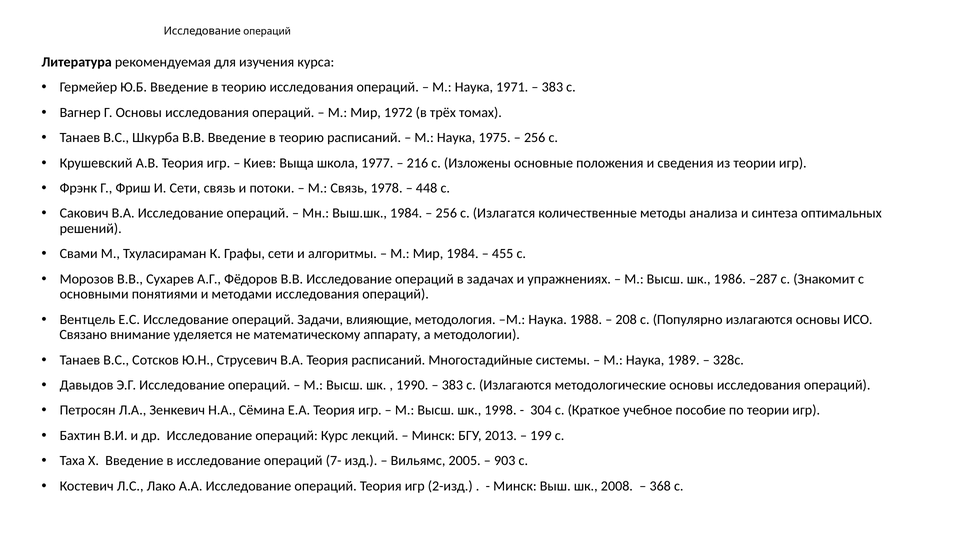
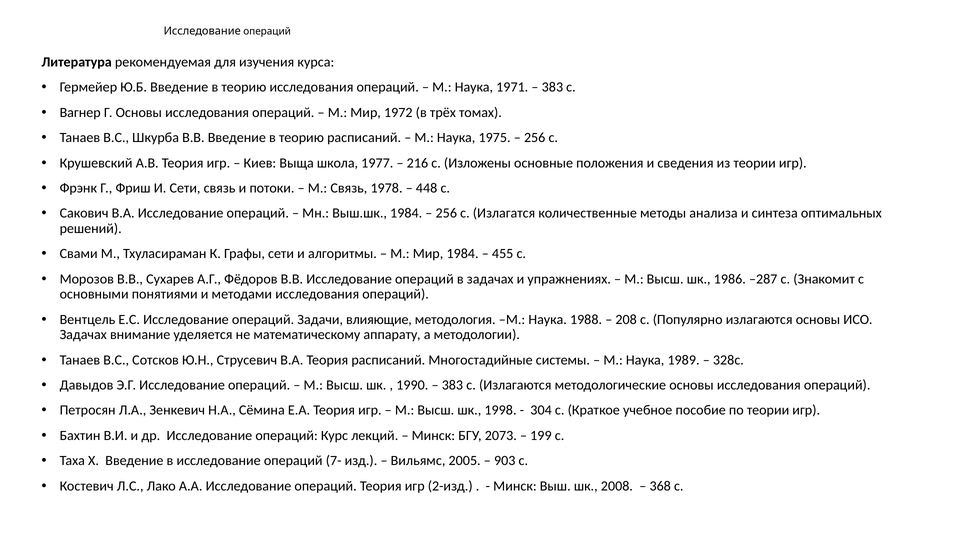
Связано: Связано -> Задачах (83, 334)
2013: 2013 -> 2073 (501, 435)
